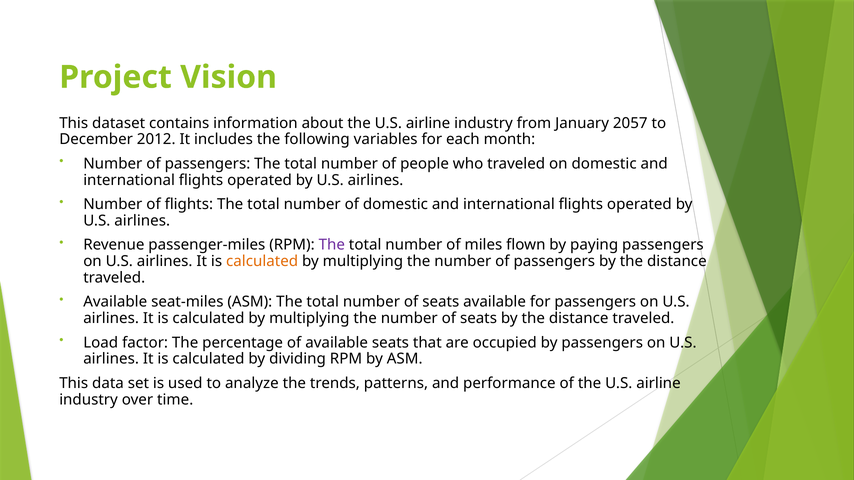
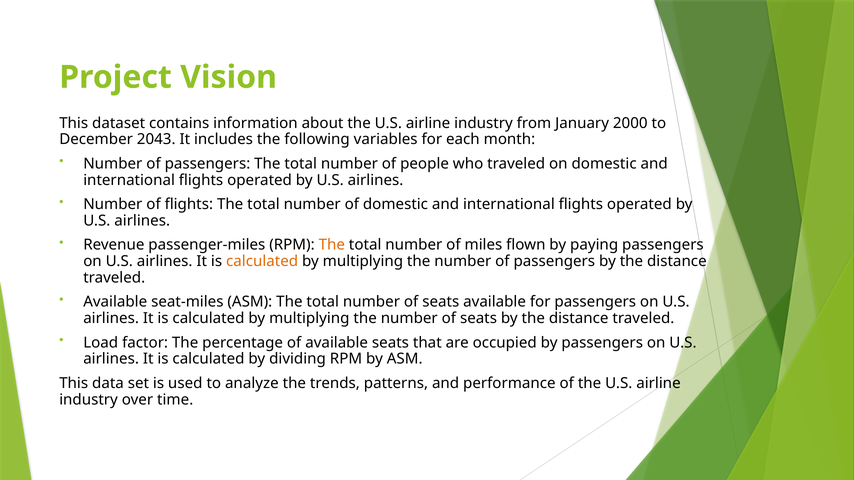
2057: 2057 -> 2000 (630, 123)
2012: 2012 -> 2043 (156, 139)
The colour: purple -> orange (332, 245)
